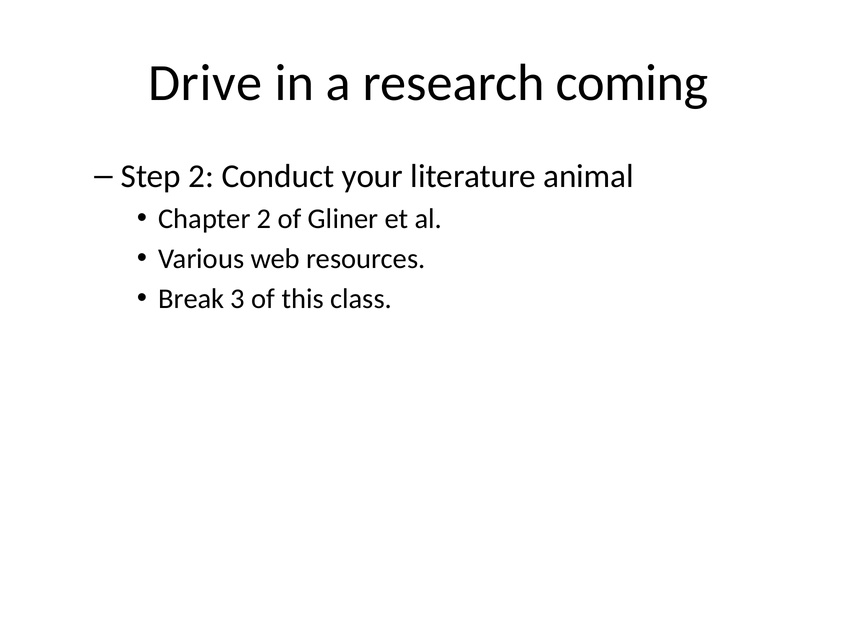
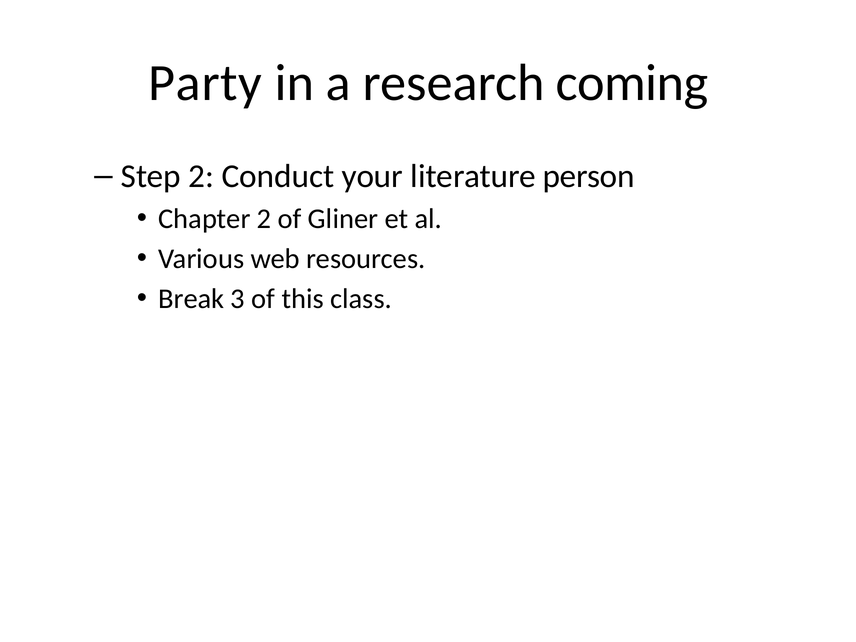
Drive: Drive -> Party (205, 83)
animal: animal -> person (589, 176)
